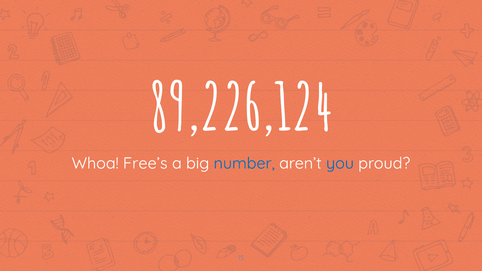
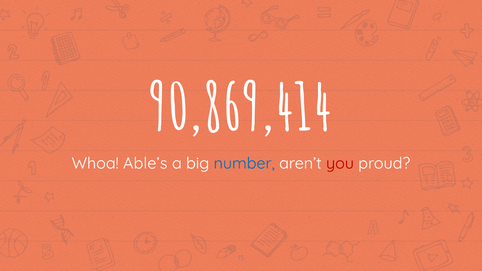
89,226,124: 89,226,124 -> 90,869,414 (241, 109)
Free’s: Free’s -> Able’s (145, 163)
you colour: blue -> red (340, 163)
